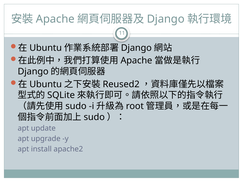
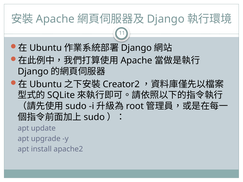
Reused2: Reused2 -> Creator2 (121, 84)
